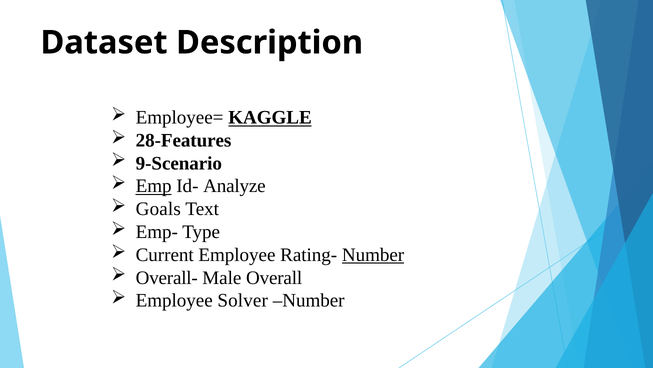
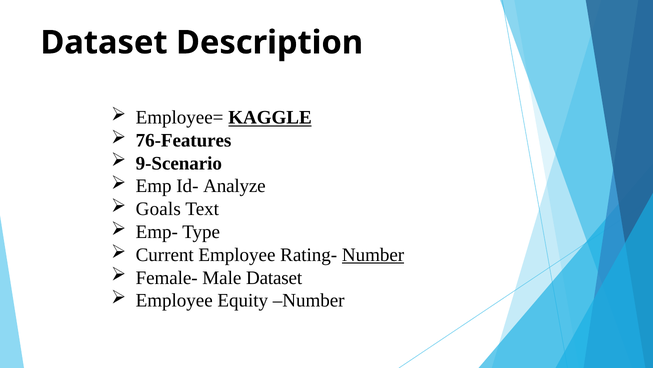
28-Features: 28-Features -> 76-Features (184, 140)
Emp underline: present -> none (154, 186)
Overall-: Overall- -> Female- (167, 277)
Male Overall: Overall -> Dataset (274, 277)
Solver: Solver -> Equity (243, 300)
